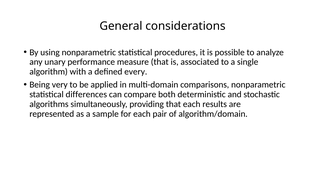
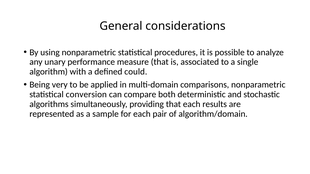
every: every -> could (136, 72)
differences: differences -> conversion (86, 95)
